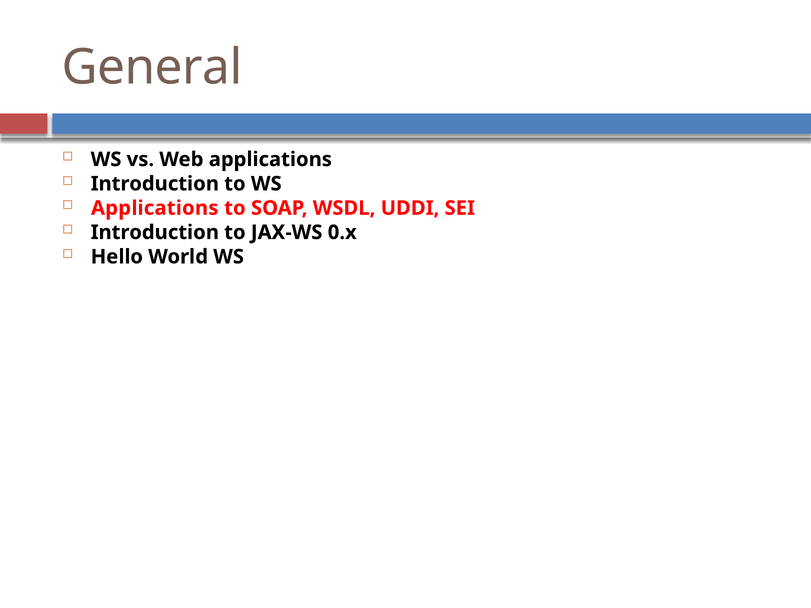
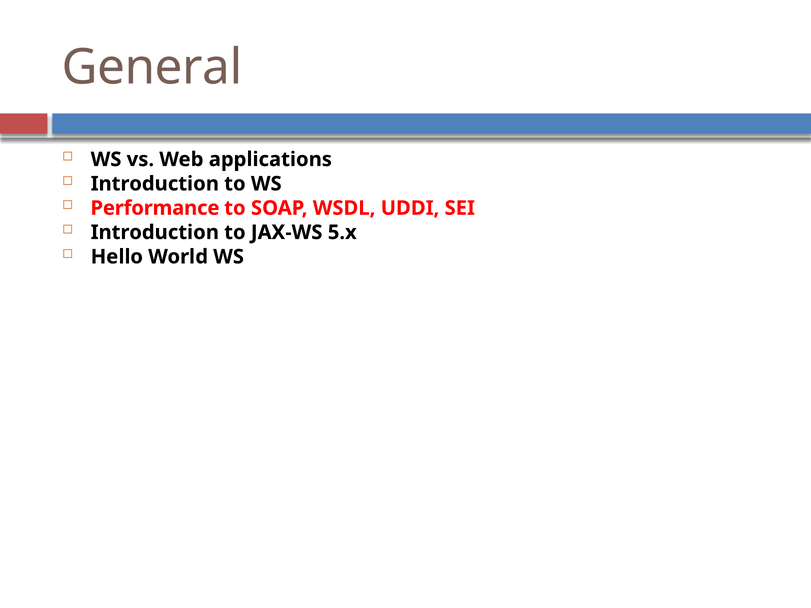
Applications: Applications -> Performance (155, 208)
0.x: 0.x -> 5.x (342, 232)
